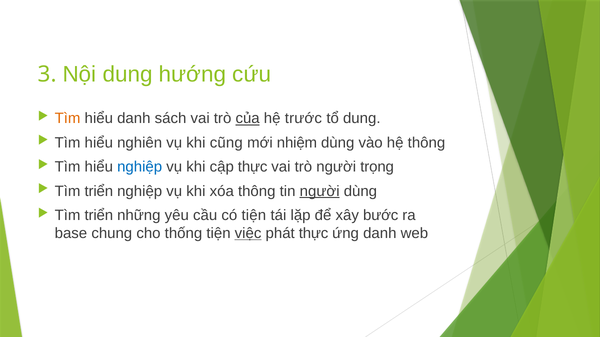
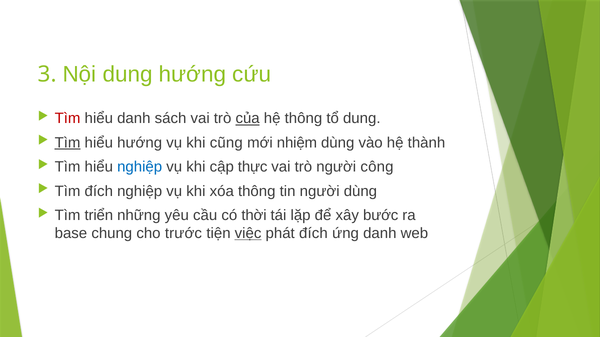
Tìm colour: orange -> red (68, 119)
hệ trước: trước -> thông (303, 119)
Tìm underline: none -> present (68, 143)
hiểu nghiên: nghiên -> hướng (140, 143)
hệ thông: thông -> thành (426, 143)
trọng: trọng -> công (377, 167)
triển: triển -> đích (99, 191)
người underline: present -> none (320, 191)
có tiện: tiện -> thời (254, 216)
thống: thống -> trước (183, 234)
phát thực: thực -> đích (313, 234)
